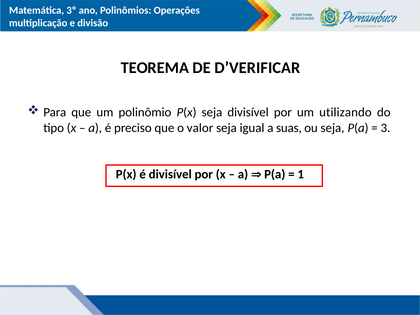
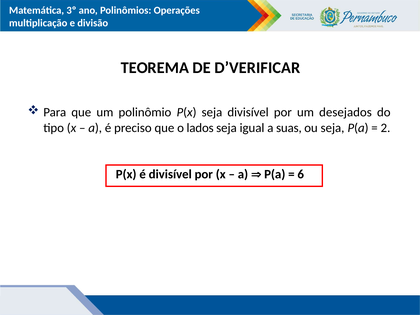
utilizando: utilizando -> desejados (345, 112)
valor: valor -> lados (200, 128)
3: 3 -> 2 (385, 128)
1: 1 -> 6 (301, 174)
